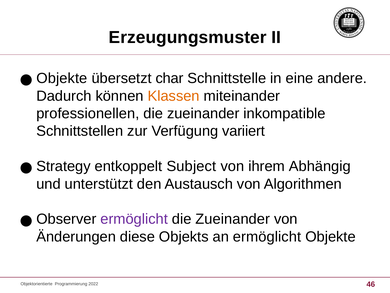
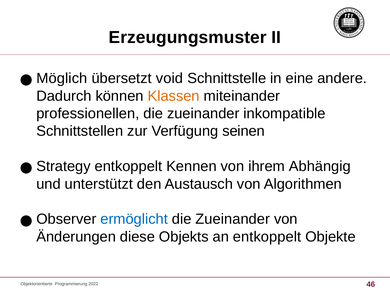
Objekte: Objekte -> Möglich (62, 78)
char: char -> void (169, 78)
variiert: variiert -> seinen (244, 131)
Subject: Subject -> Kennen (191, 166)
ermöglicht colour: purple -> blue (134, 219)
an ermöglicht: ermöglicht -> entkoppelt (267, 236)
